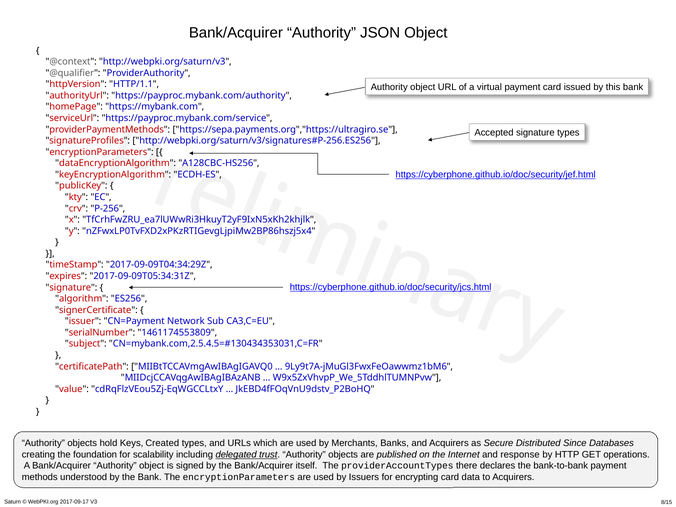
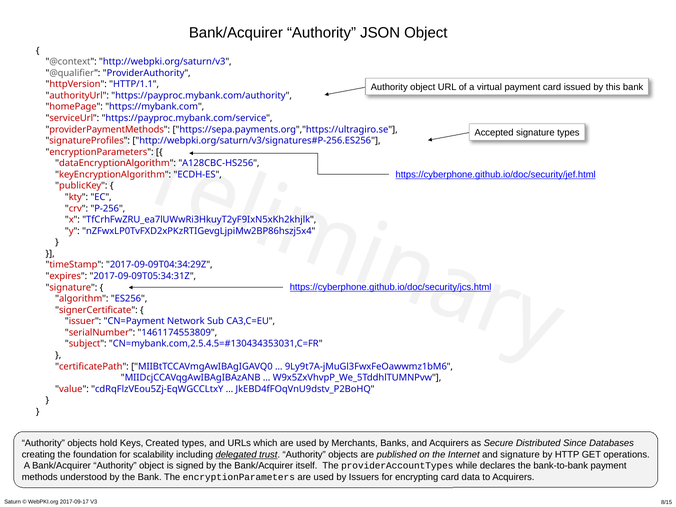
and response: response -> signature (520, 455)
there: there -> while (467, 466)
